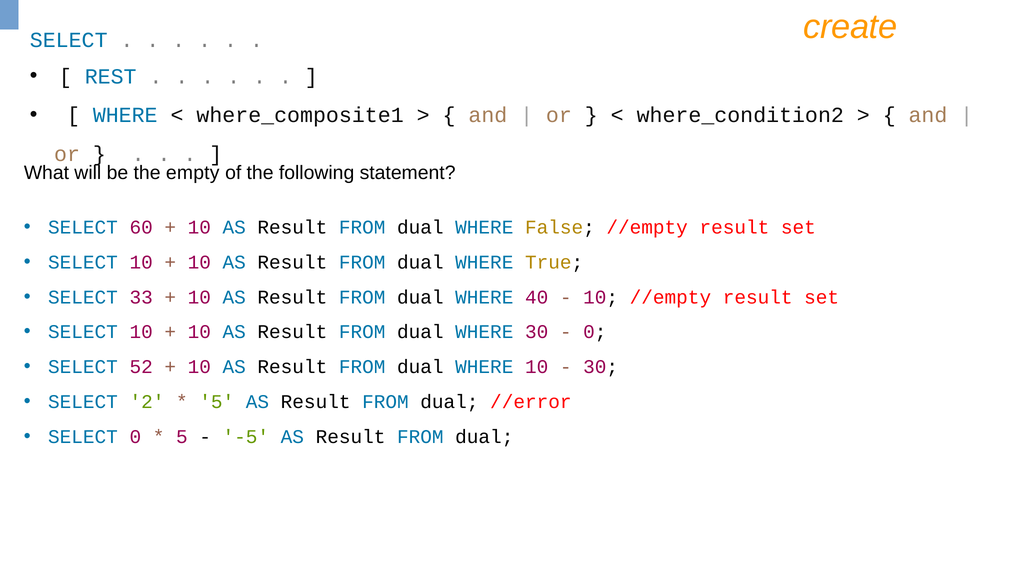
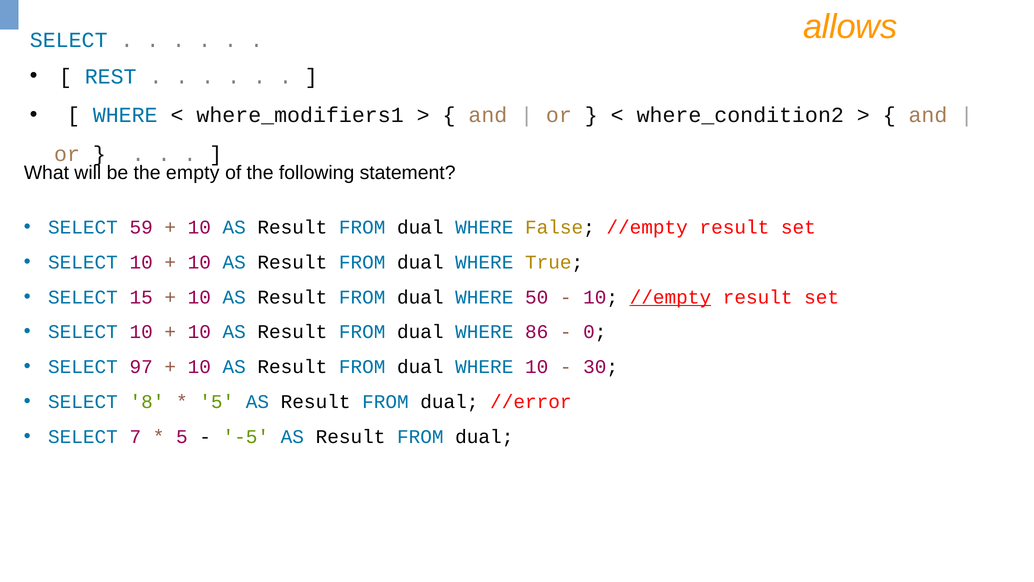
create: create -> allows (850, 27)
where_composite1: where_composite1 -> where_modifiers1 (300, 115)
60: 60 -> 59 (141, 227)
33: 33 -> 15 (141, 297)
40: 40 -> 50 (537, 297)
//empty underline: none -> present (670, 297)
WHERE 30: 30 -> 86 (537, 332)
52: 52 -> 97 (141, 367)
2: 2 -> 8 (147, 402)
SELECT 0: 0 -> 7 (135, 437)
